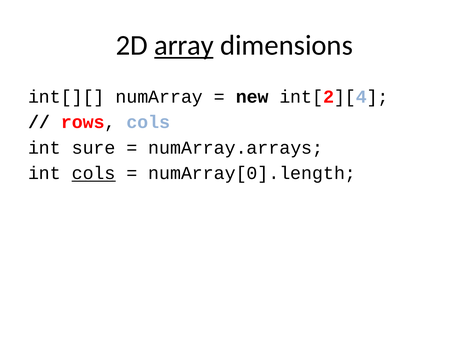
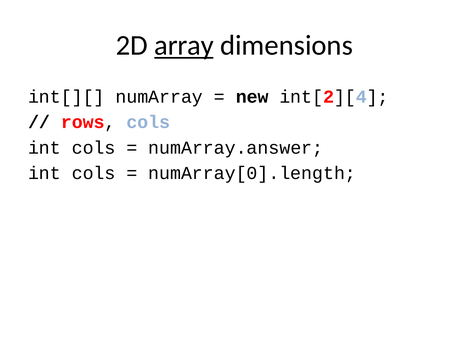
sure: sure -> cols (94, 148)
numArray.arrays: numArray.arrays -> numArray.answer (236, 148)
cols underline: present -> none (94, 173)
